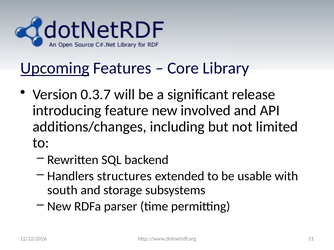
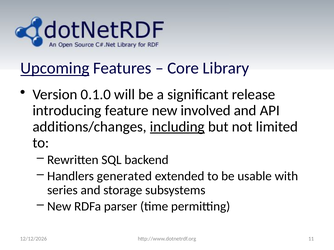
0.3.7: 0.3.7 -> 0.1.0 (96, 95)
including underline: none -> present (177, 127)
structures: structures -> generated (124, 176)
south: south -> series (62, 190)
